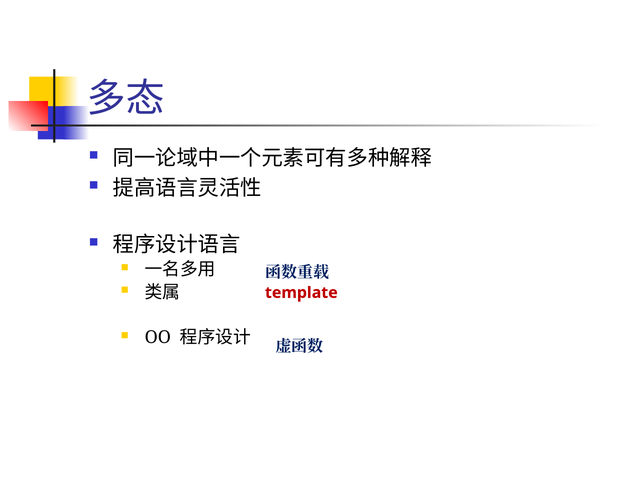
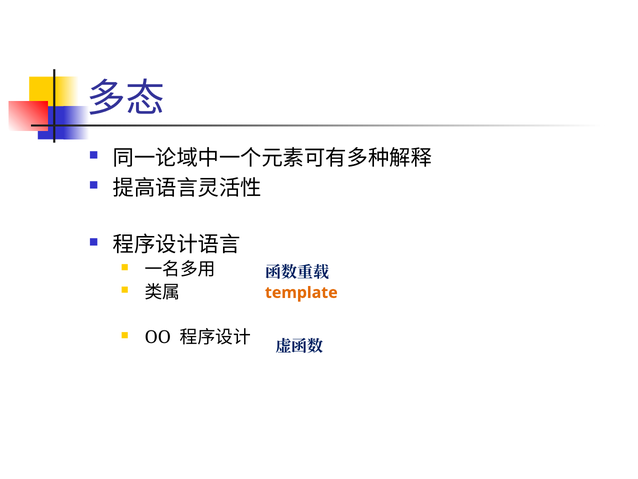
template colour: red -> orange (301, 292)
